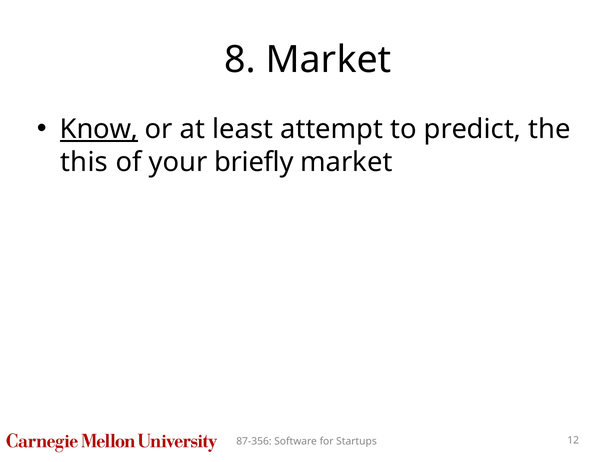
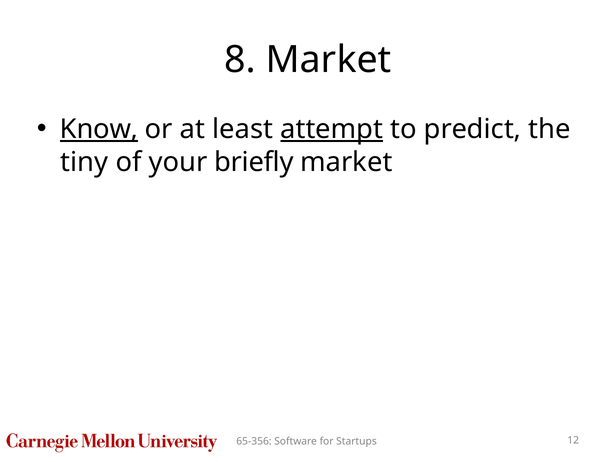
attempt underline: none -> present (332, 129)
this: this -> tiny (84, 162)
87-356: 87-356 -> 65-356 (254, 441)
